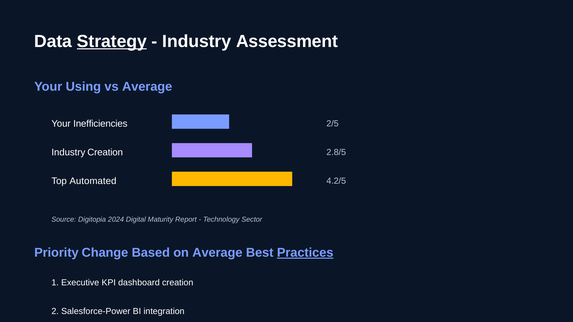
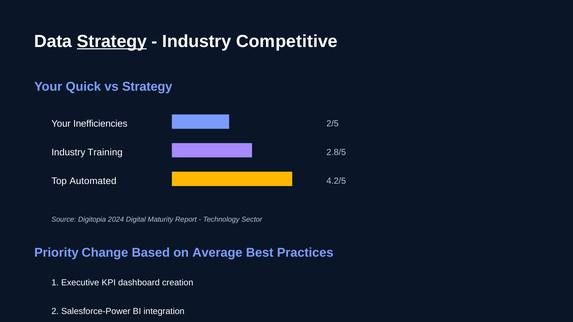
Assessment: Assessment -> Competitive (287, 41)
Using: Using -> Quick (83, 87)
vs Average: Average -> Strategy (147, 87)
Industry Creation: Creation -> Training (105, 152)
Practices underline: present -> none (305, 253)
